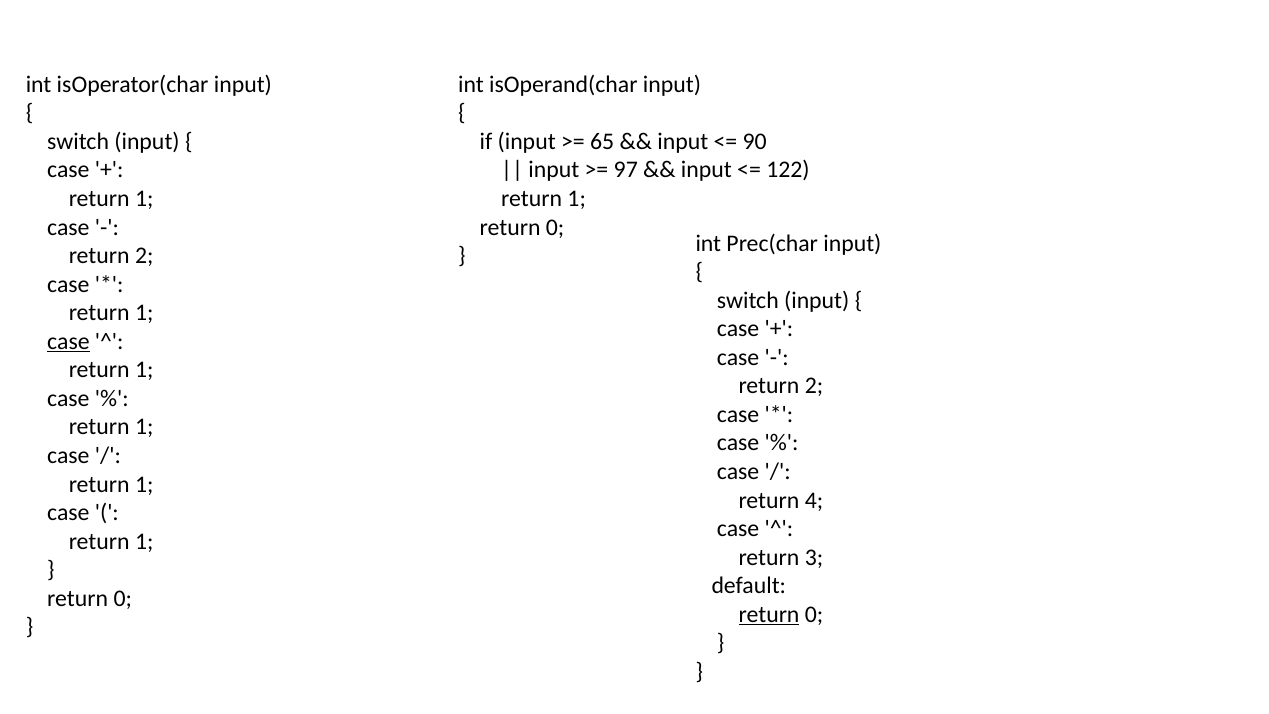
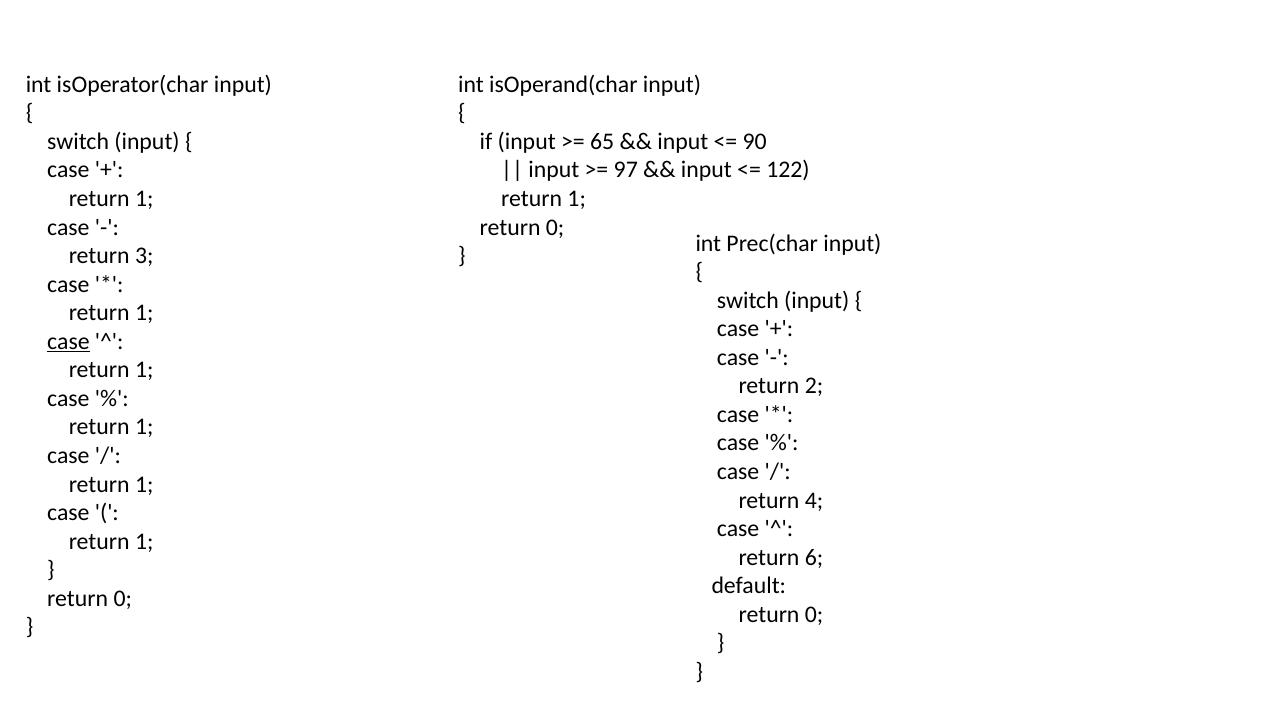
2: 2 -> 3 (144, 256)
3: 3 -> 6 (814, 557)
return underline: present -> none (769, 614)
